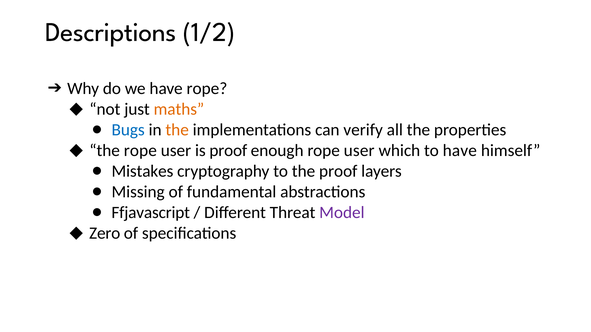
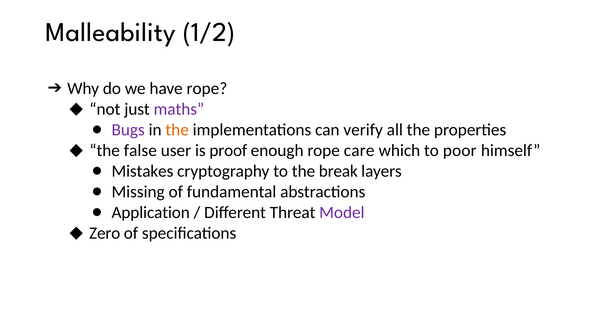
Descriptions: Descriptions -> Malleability (110, 32)
maths colour: orange -> purple (179, 109)
Bugs colour: blue -> purple (128, 130)
the rope: rope -> false (140, 151)
enough rope user: user -> care (359, 151)
to have: have -> poor (460, 151)
the proof: proof -> break (338, 171)
Ffjavascript: Ffjavascript -> Application (151, 213)
